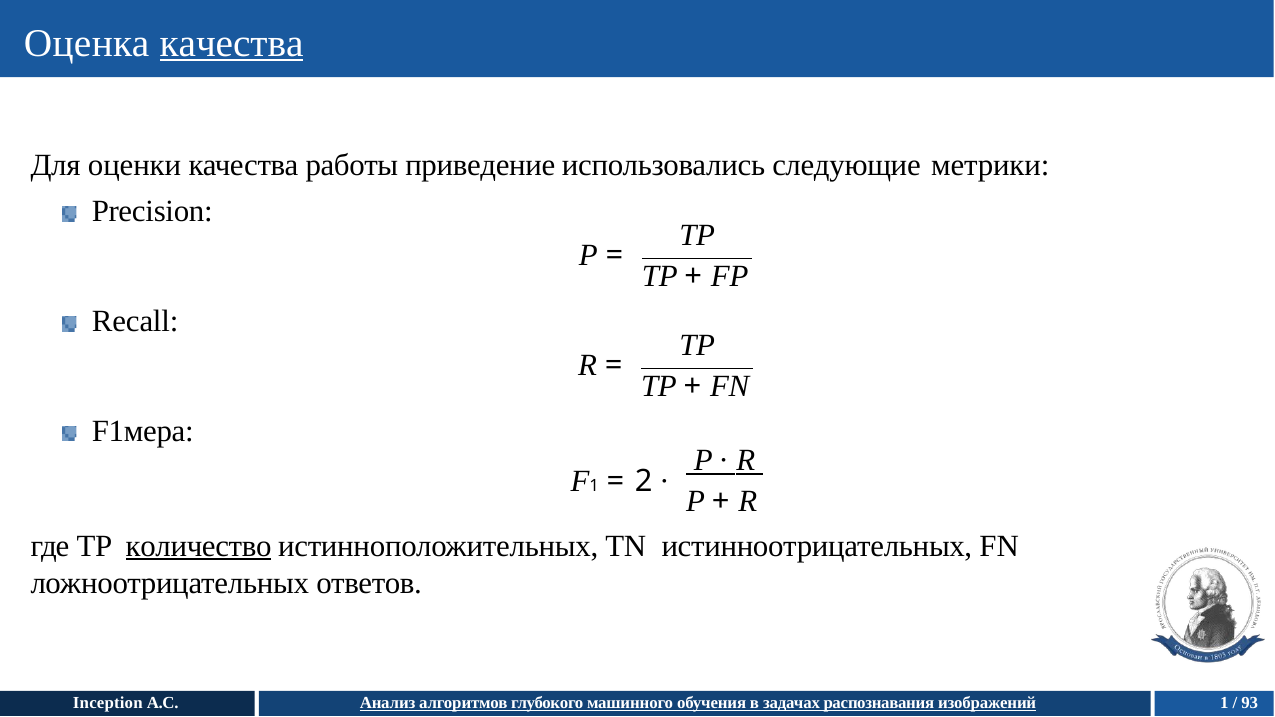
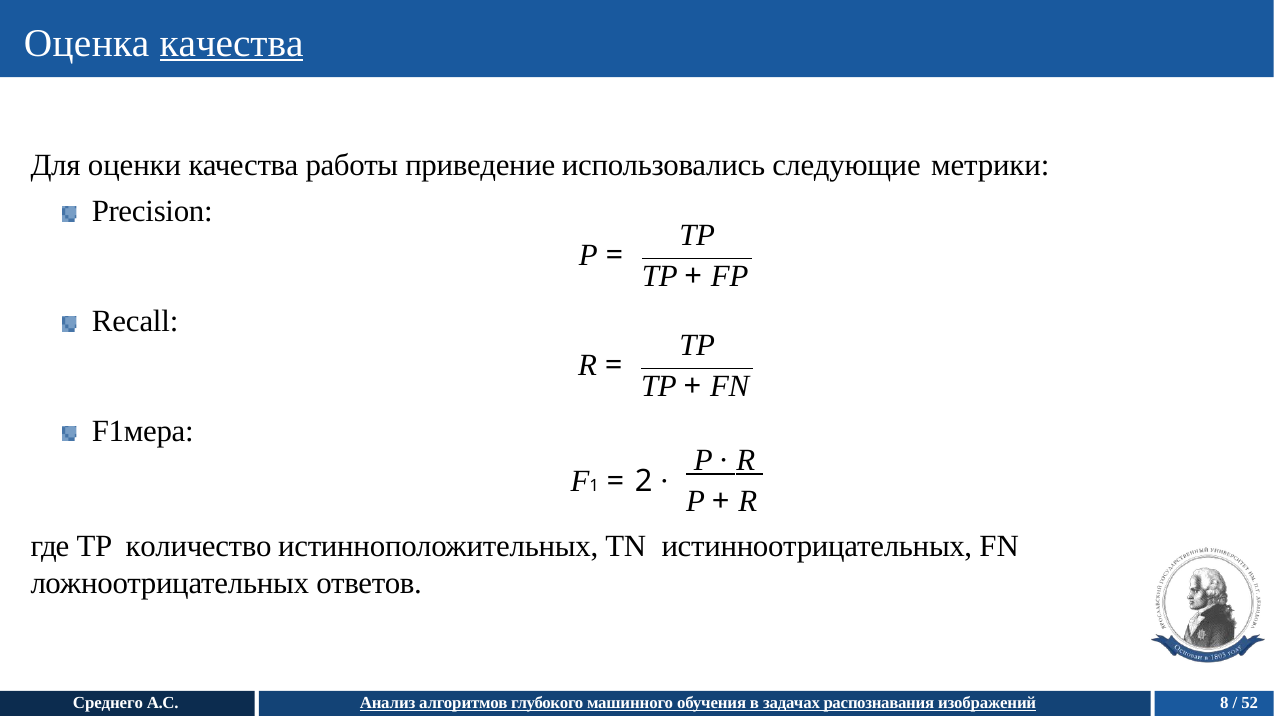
количество underline: present -> none (199, 546)
Inception: Inception -> Среднего (108, 703)
изображений 1: 1 -> 8 (1224, 703)
93: 93 -> 52 (1250, 703)
